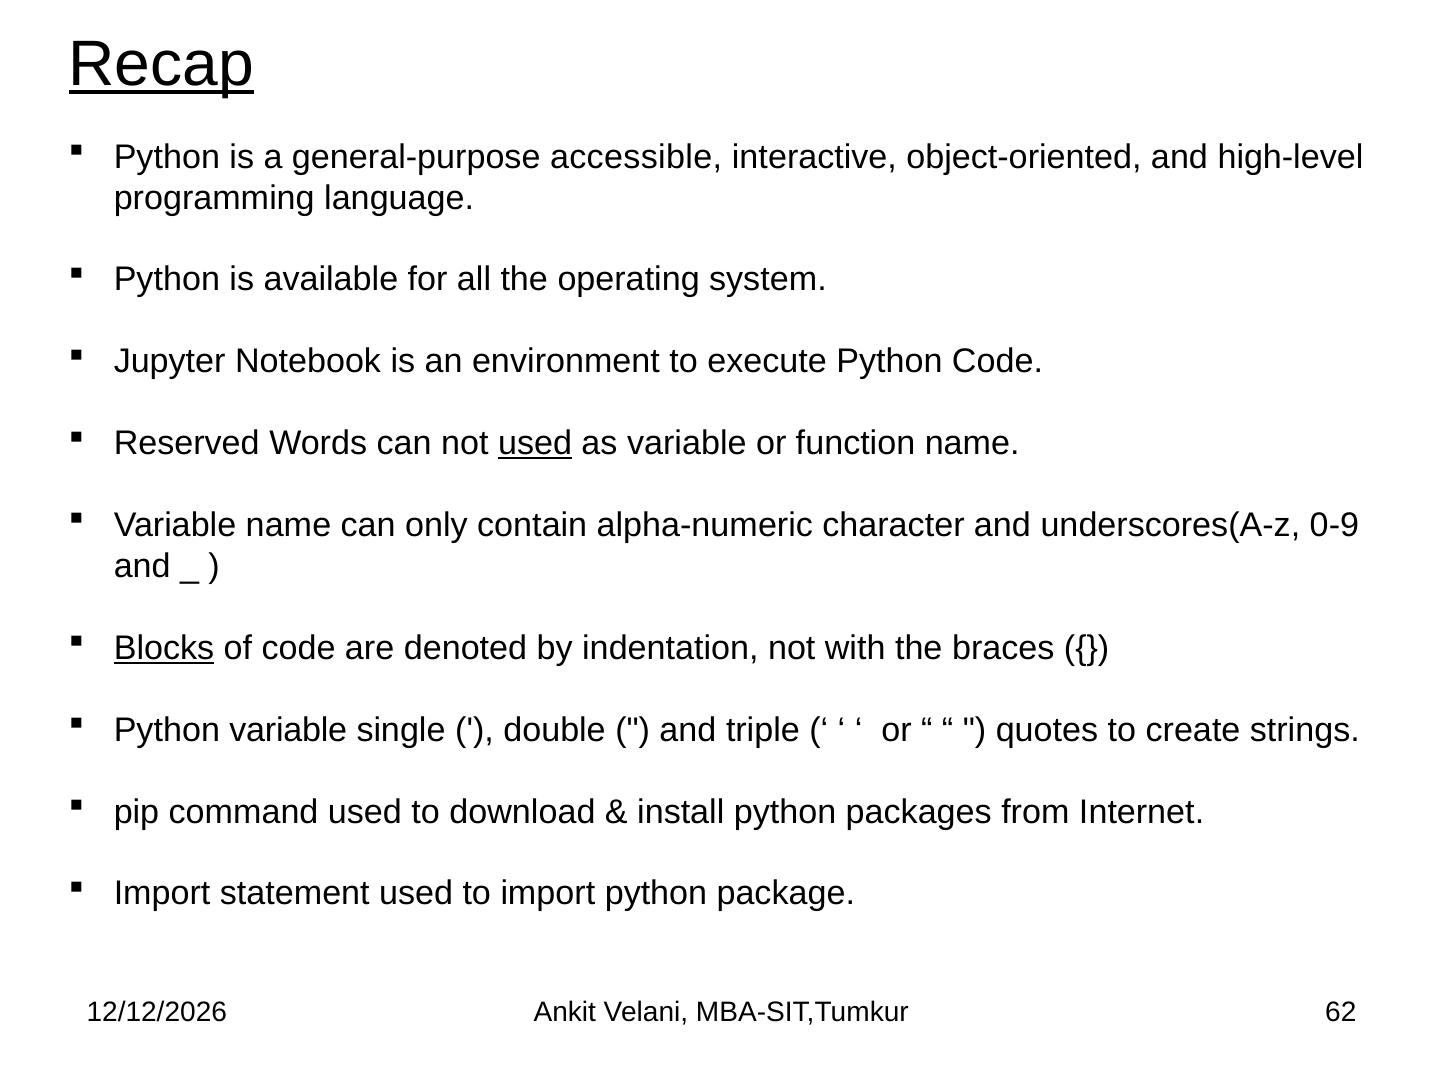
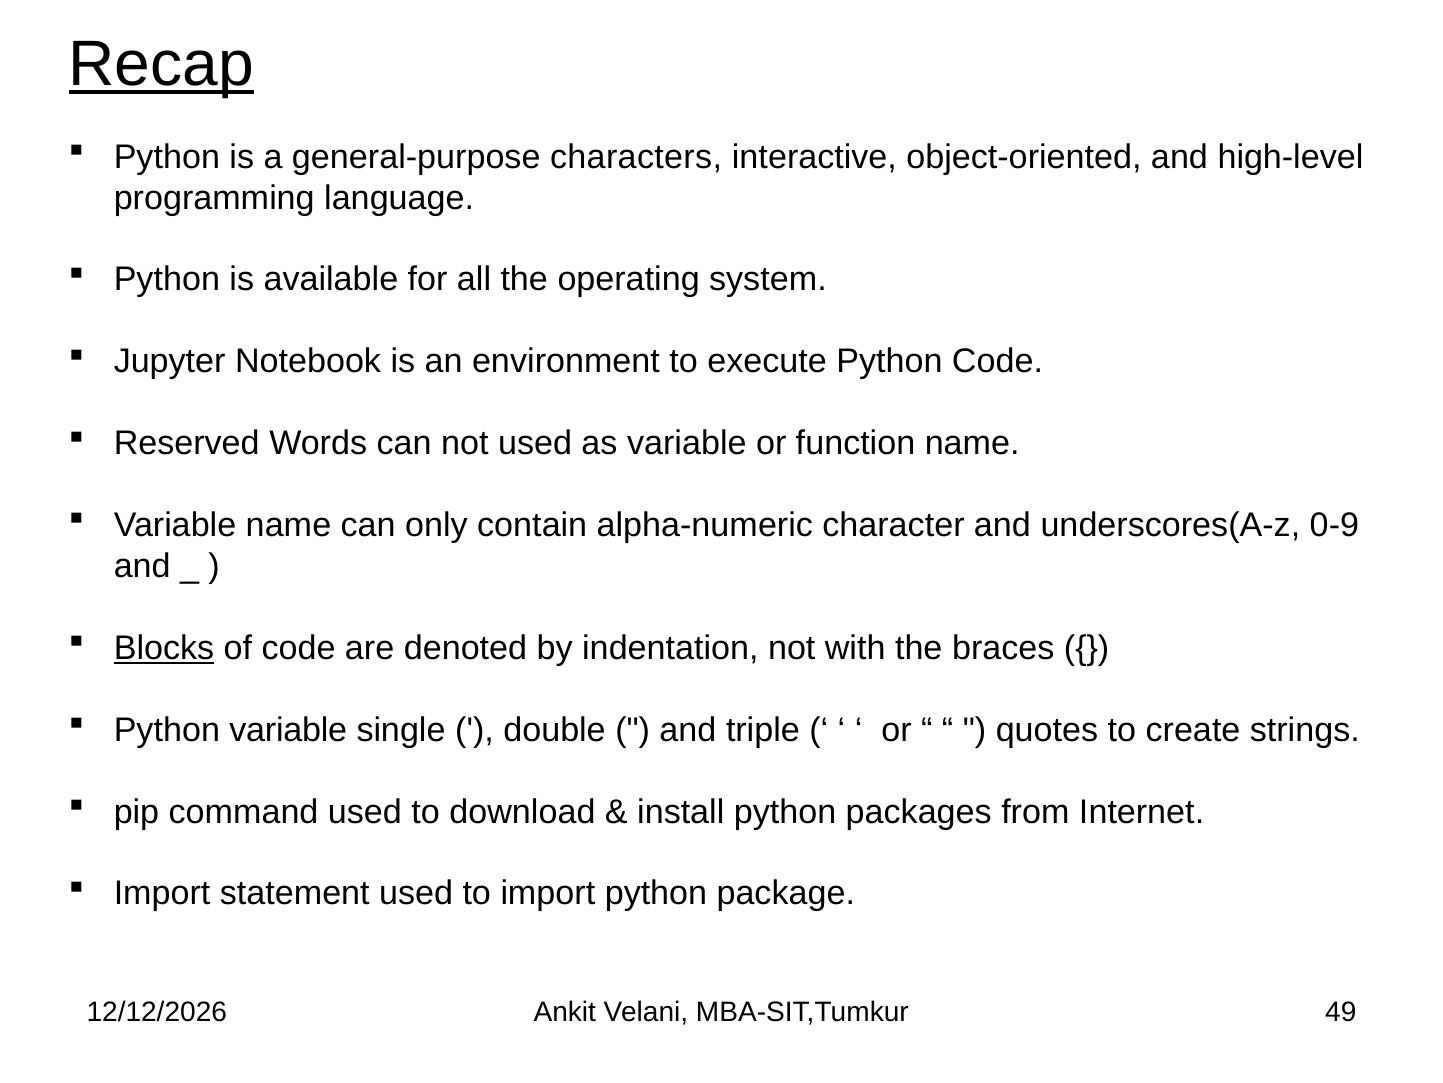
accessible: accessible -> characters (636, 157)
used underline: present -> none (535, 443)
62: 62 -> 49 (1341, 1012)
